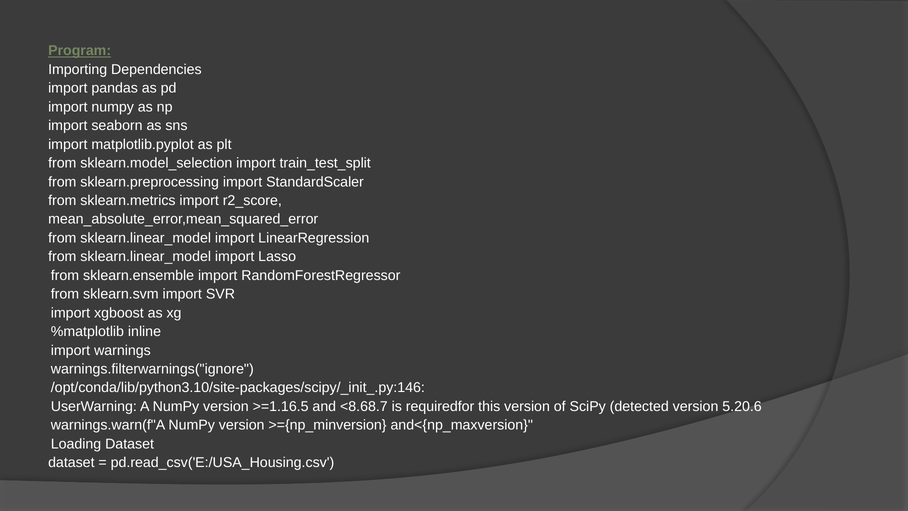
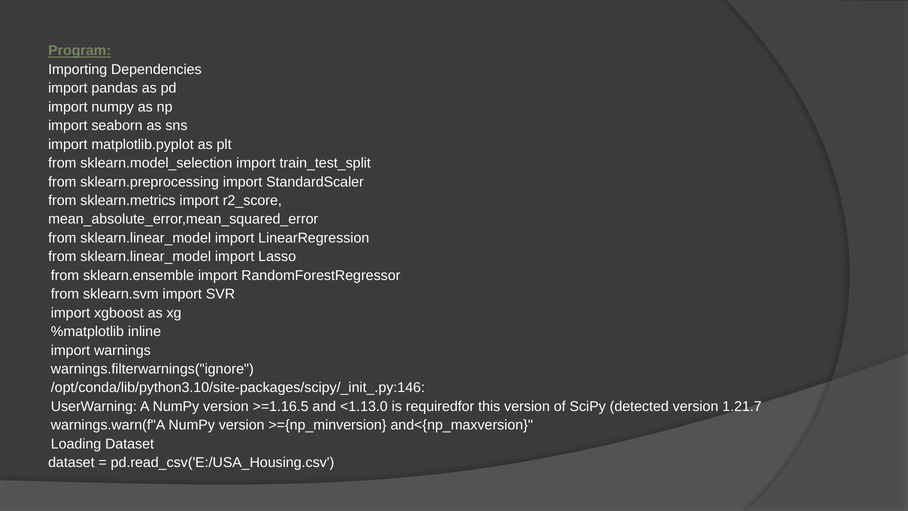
<8.68.7: <8.68.7 -> <1.13.0 (364, 406)
5.20.6: 5.20.6 -> 1.21.7 (742, 406)
